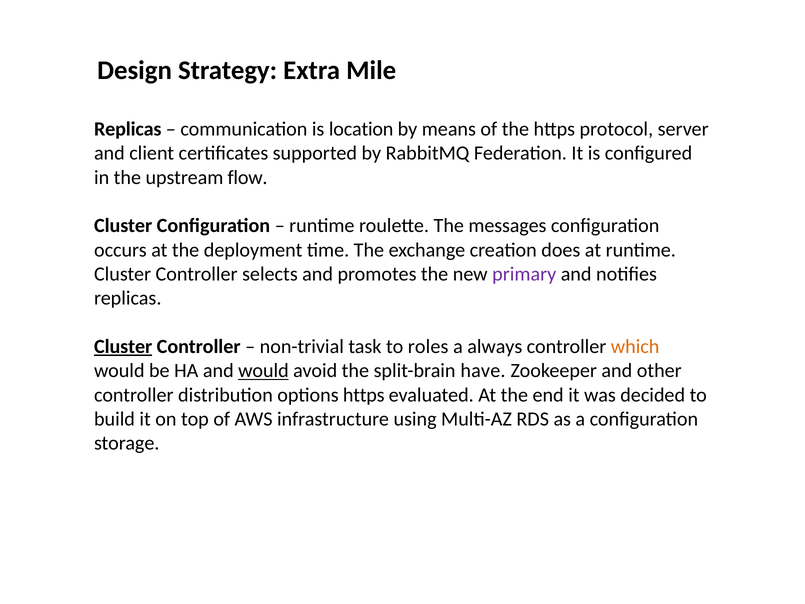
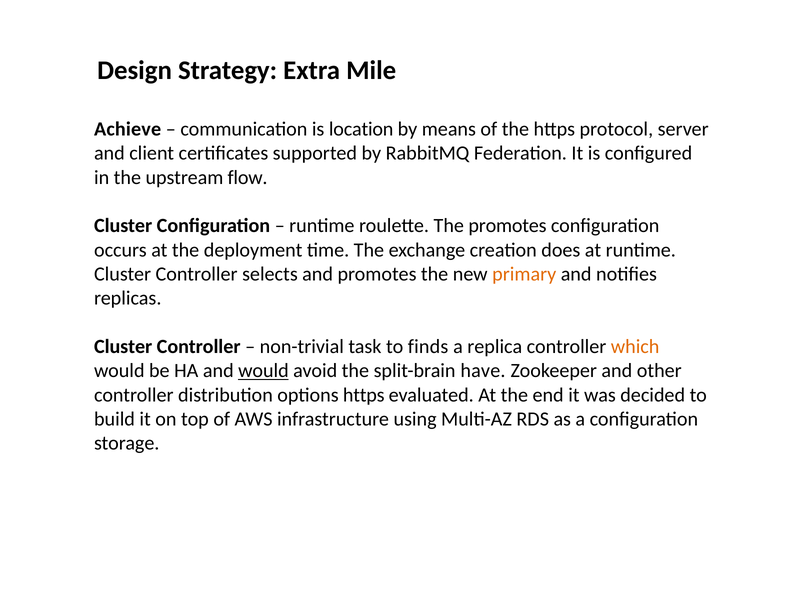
Replicas: Replicas -> Achieve (128, 129)
The messages: messages -> promotes (507, 226)
primary colour: purple -> orange (524, 274)
Cluster underline: present -> none (123, 346)
roles: roles -> finds (428, 346)
always: always -> replica (495, 346)
